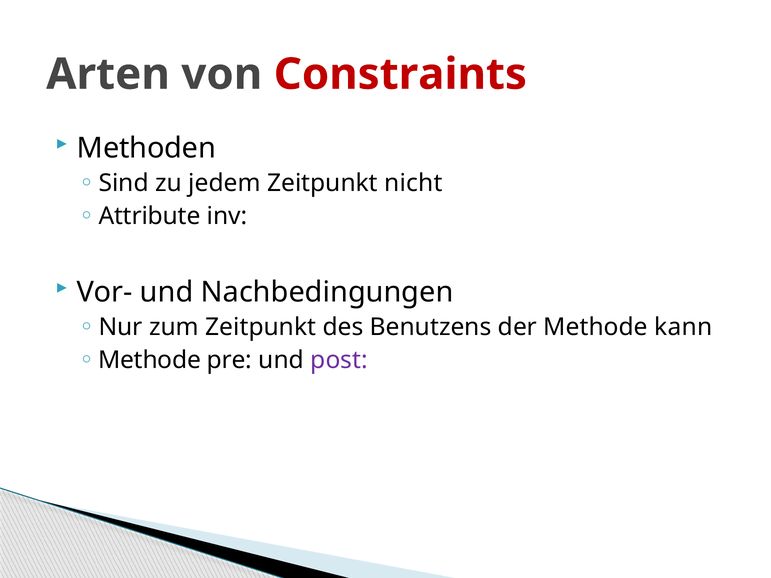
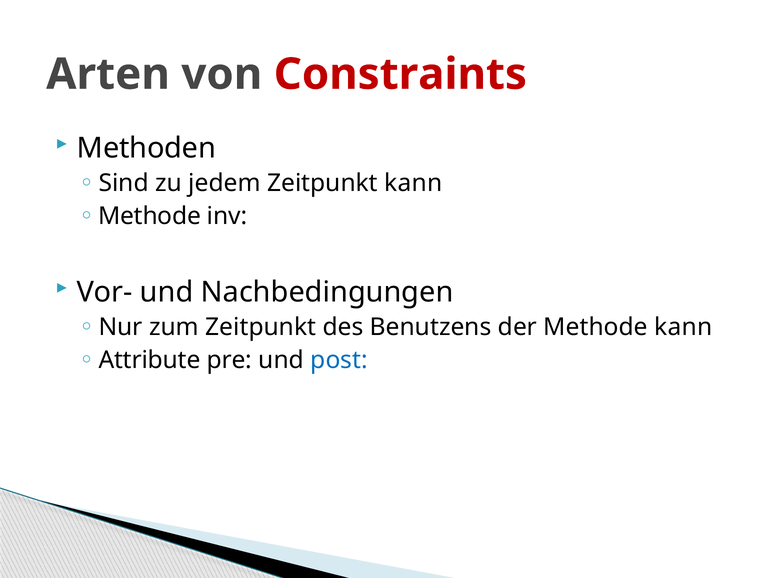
Zeitpunkt nicht: nicht -> kann (413, 183)
Attribute: Attribute -> Methode (150, 216)
Methode: Methode -> Attribute (149, 360)
post colour: purple -> blue (339, 360)
